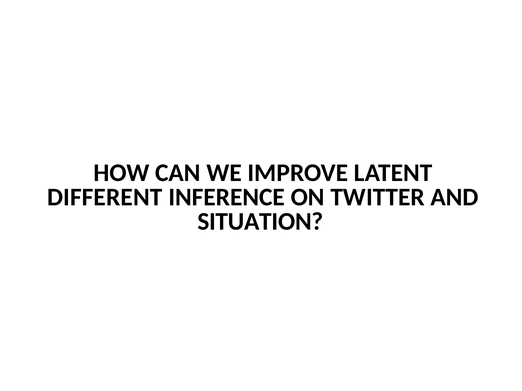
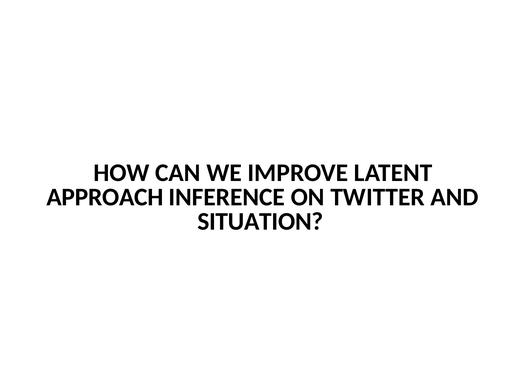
DIFFERENT: DIFFERENT -> APPROACH (105, 197)
